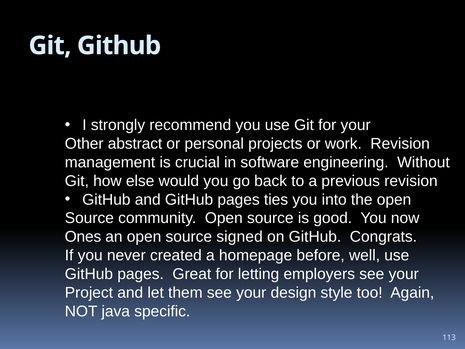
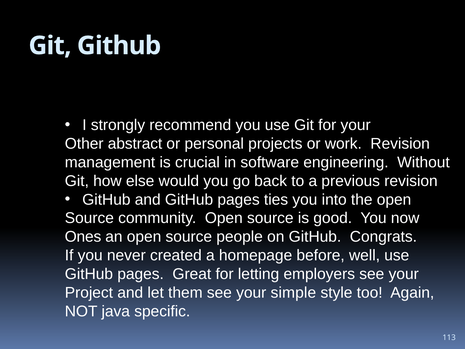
signed: signed -> people (240, 237)
design: design -> simple (293, 292)
